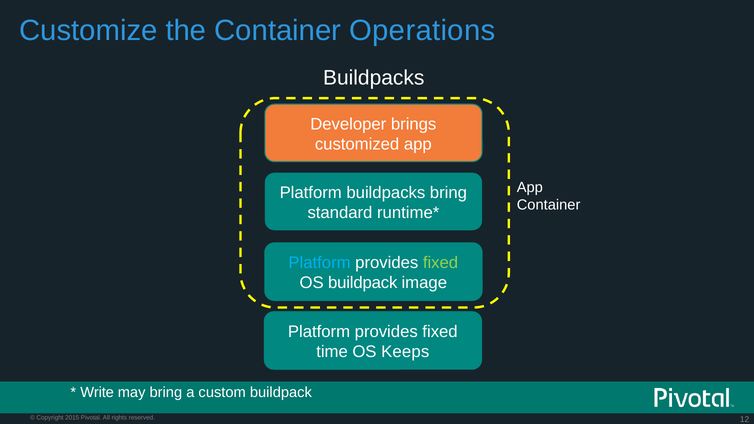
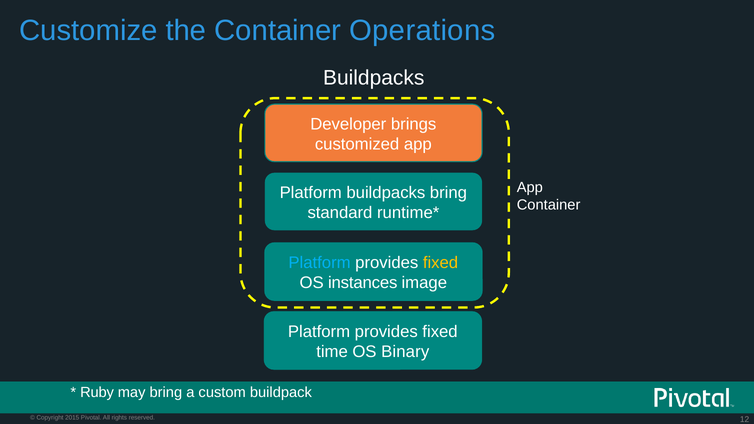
fixed colour: light green -> yellow (441, 263)
OS buildpack: buildpack -> instances (363, 283)
Keeps: Keeps -> Binary (405, 352)
Write: Write -> Ruby (97, 393)
